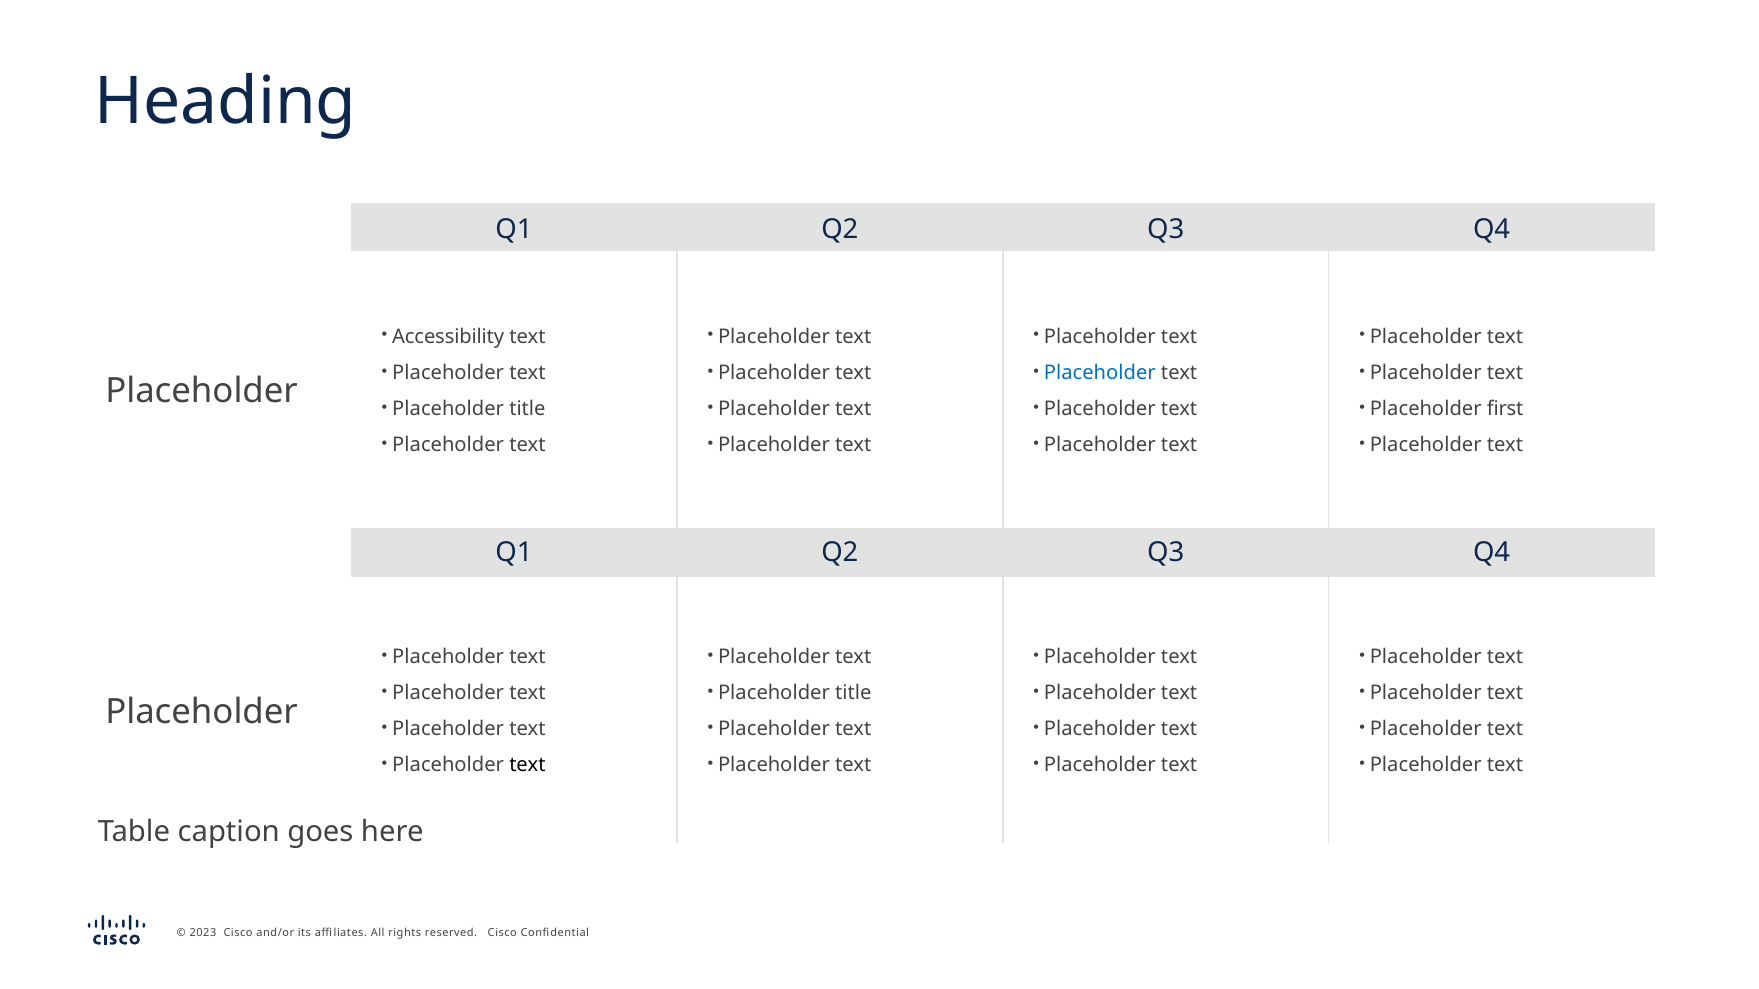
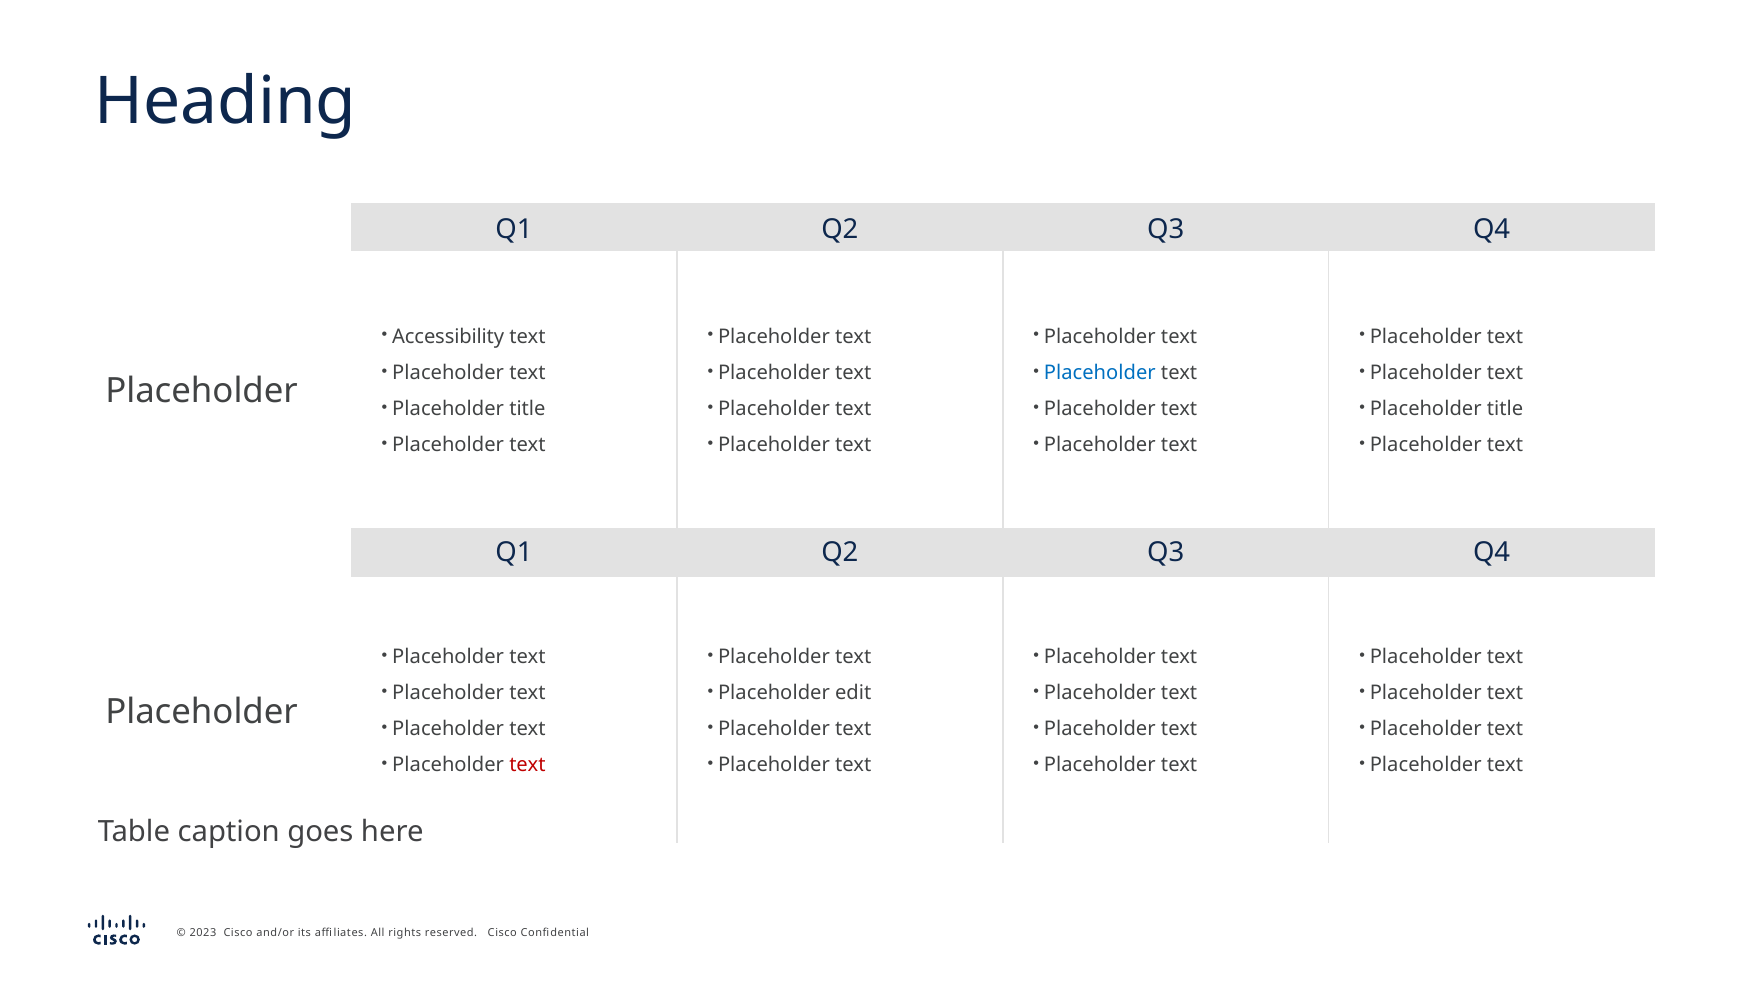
first: first -> title (1505, 409)
title: title -> edit (853, 693)
text colour: black -> red (527, 766)
